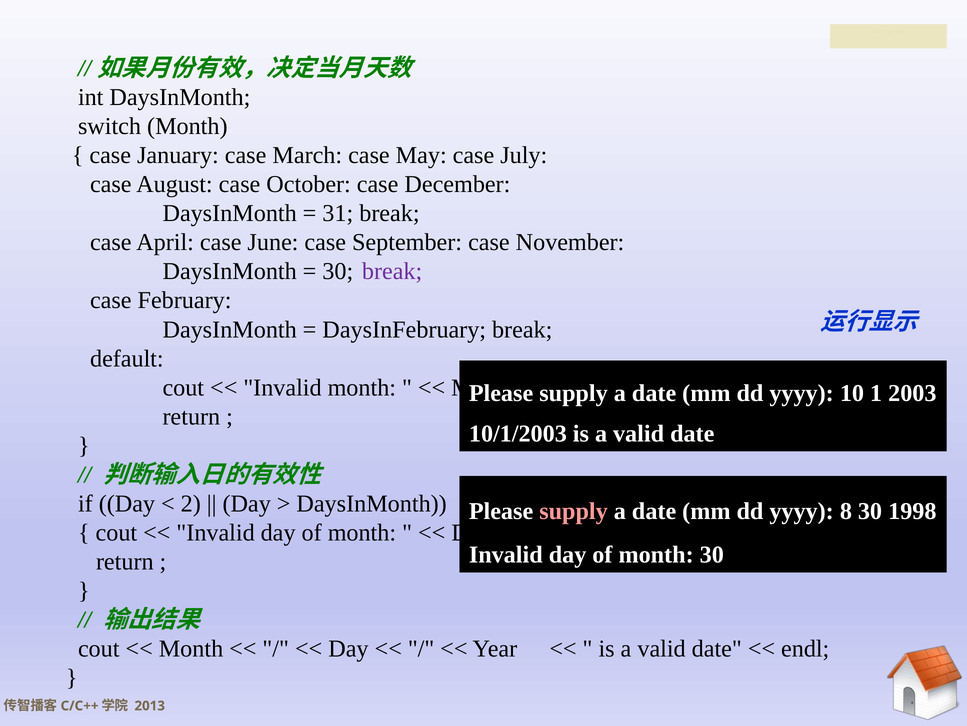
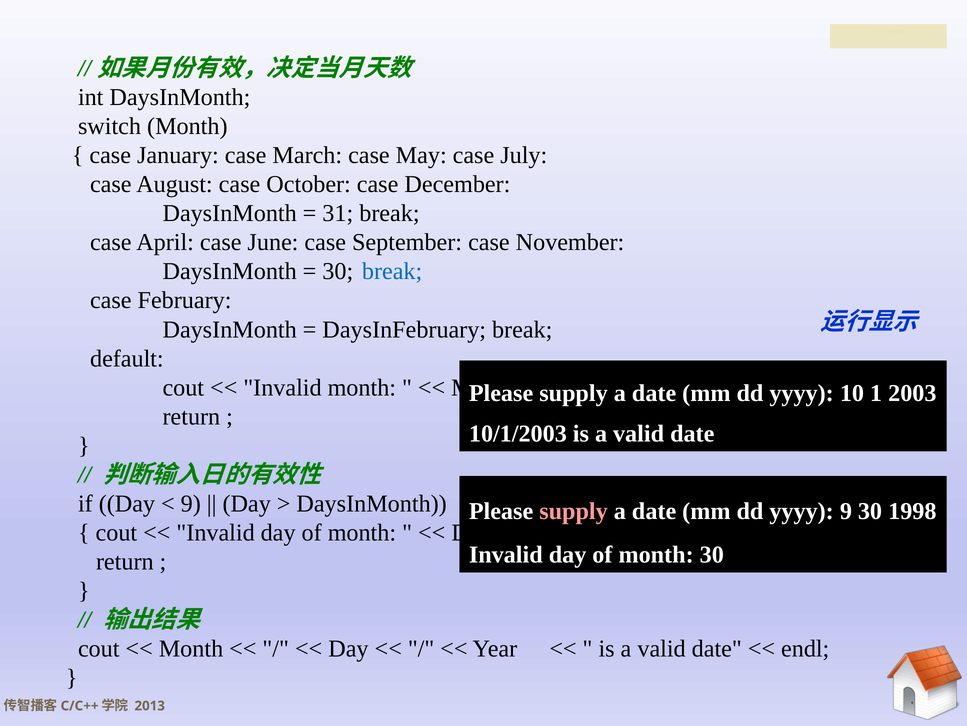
break colour: purple -> blue (392, 271)
2: 2 -> 9 (191, 503)
yyyy 8: 8 -> 9 (846, 511)
